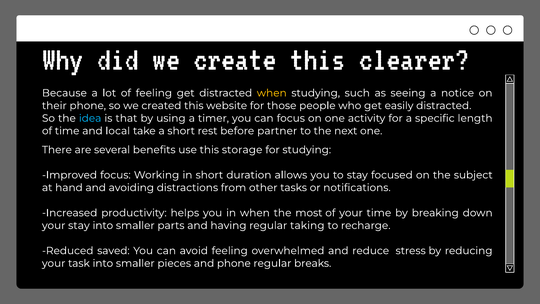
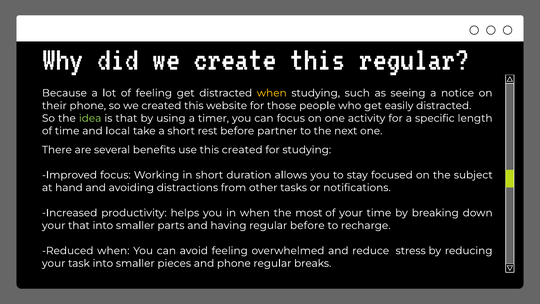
this clearer: clearer -> regular (414, 58)
idea colour: light blue -> light green (90, 118)
this storage: storage -> created (242, 150)
your stay: stay -> that (79, 225)
regular taking: taking -> before (307, 225)
Reduced saved: saved -> when (113, 251)
